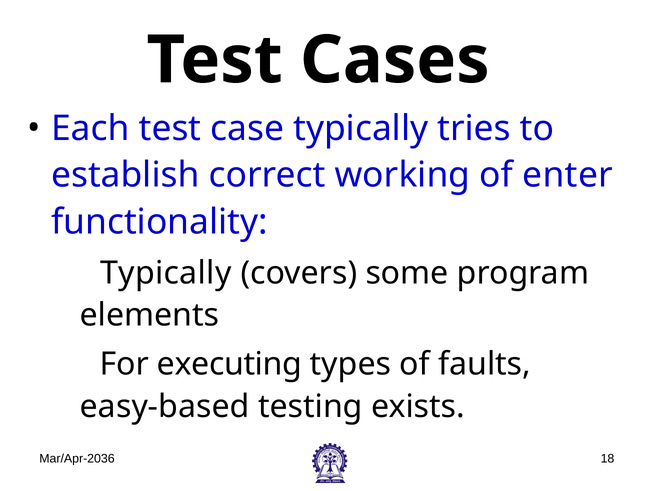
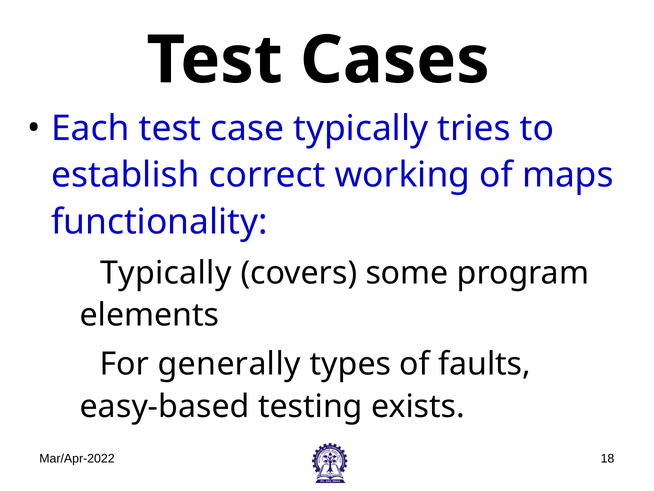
enter: enter -> maps (568, 175)
executing: executing -> generally (229, 364)
Mar/Apr-2036: Mar/Apr-2036 -> Mar/Apr-2022 (77, 458)
